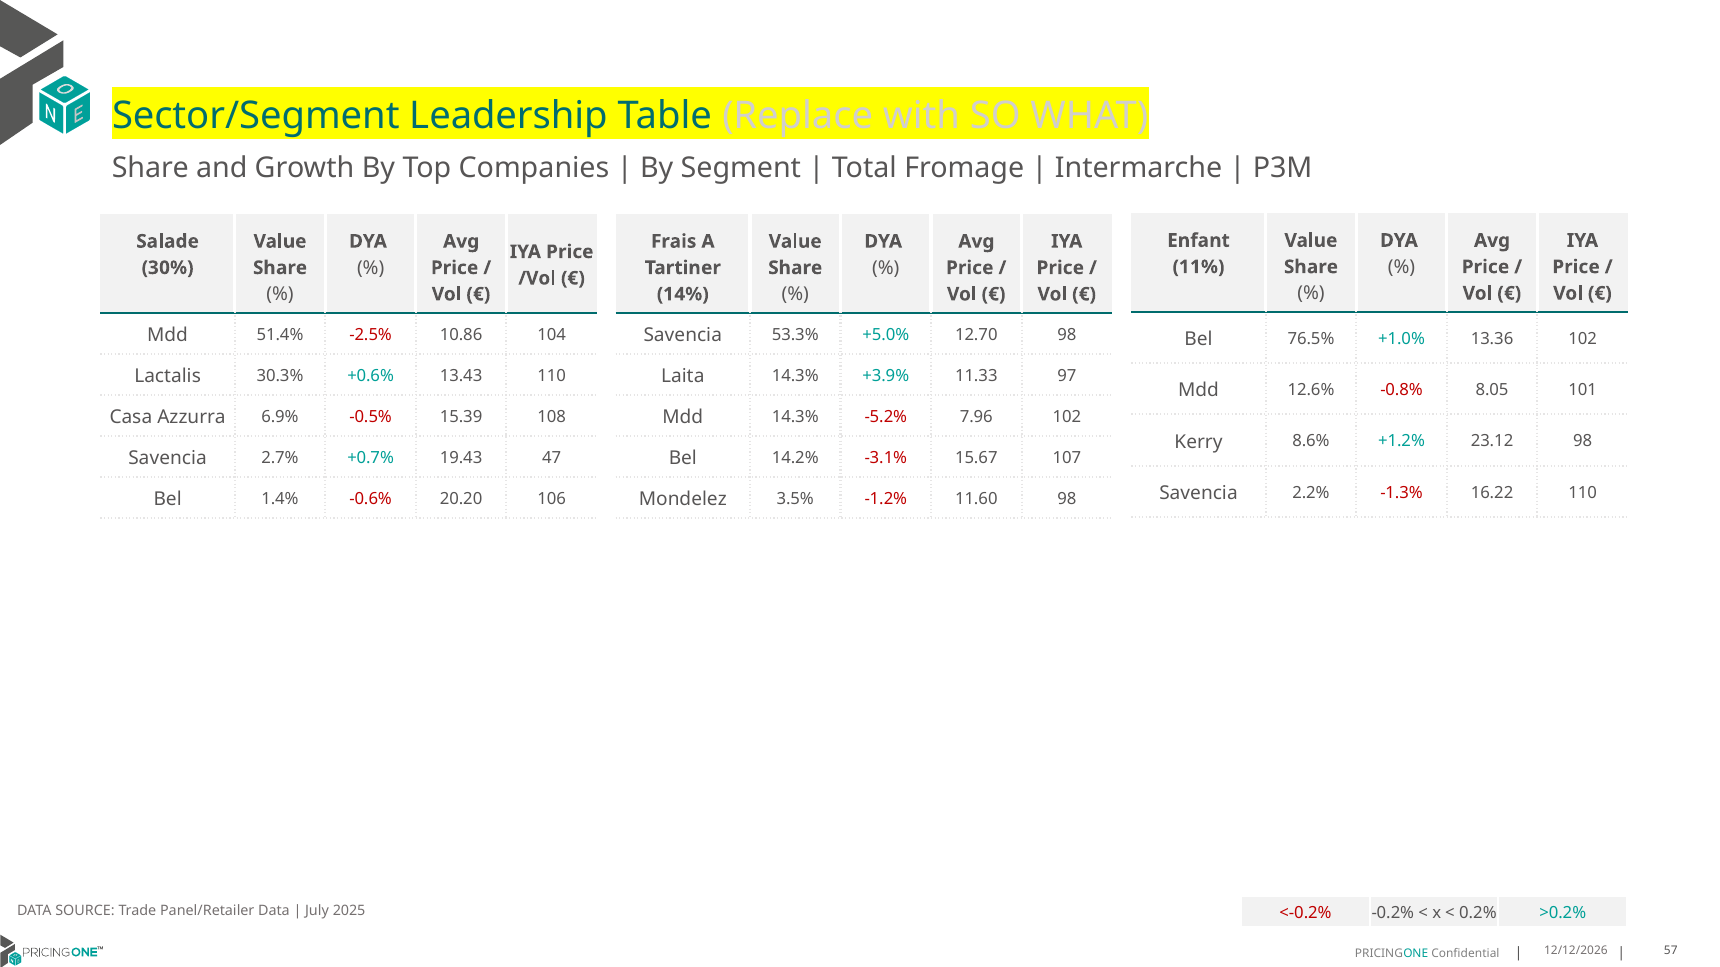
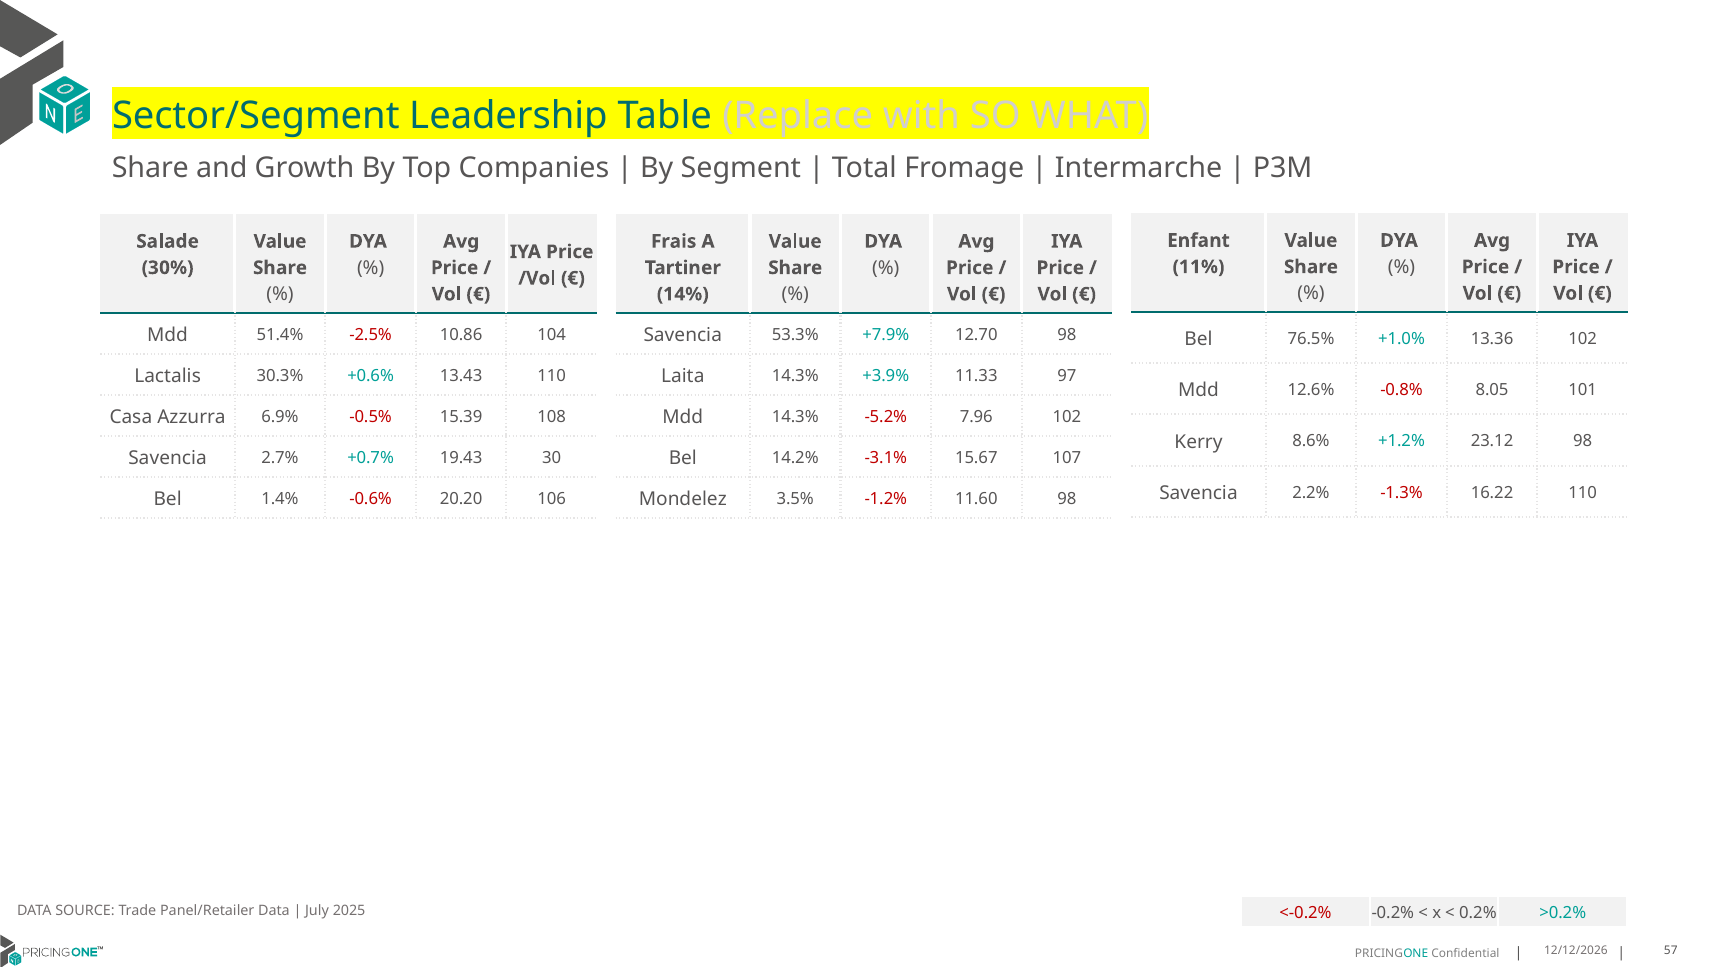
+5.0%: +5.0% -> +7.9% (886, 335)
47: 47 -> 30 (552, 458)
